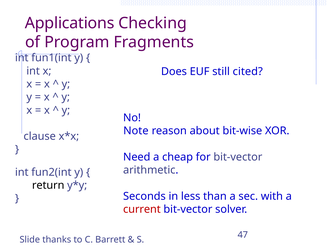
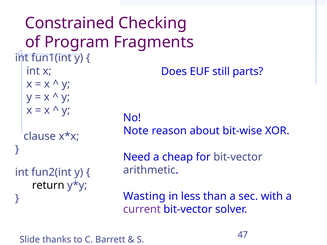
Applications: Applications -> Constrained (70, 23)
cited: cited -> parts (248, 72)
Seconds: Seconds -> Wasting (144, 196)
current colour: red -> purple (142, 209)
